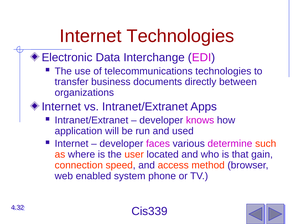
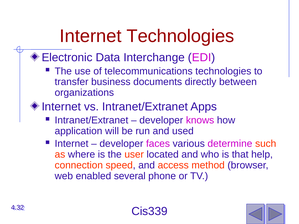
gain: gain -> help (262, 155)
system: system -> several (130, 176)
